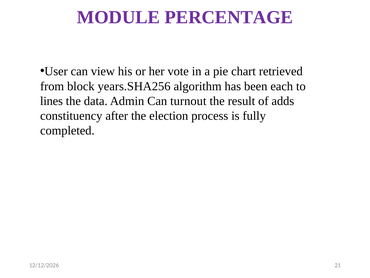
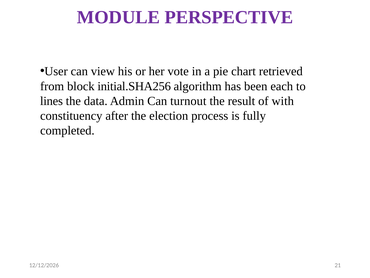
PERCENTAGE: PERCENTAGE -> PERSPECTIVE (229, 17)
years.SHA256: years.SHA256 -> initial.SHA256 (134, 86)
adds: adds -> with (283, 101)
